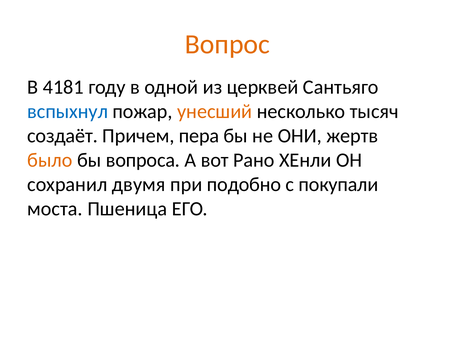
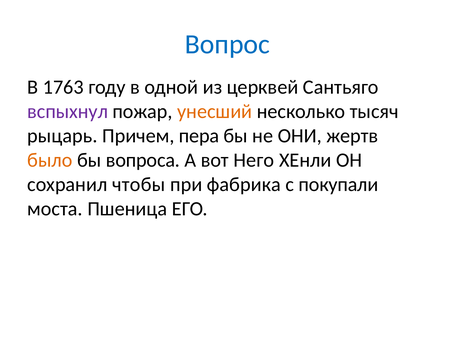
Вопрос colour: orange -> blue (227, 44)
4181: 4181 -> 1763 (63, 87)
вспыхнул colour: blue -> purple (68, 111)
создаёт: создаёт -> рыцарь (62, 135)
Рано: Рано -> Него (254, 160)
двумя: двумя -> чтобы (139, 184)
подобно: подобно -> фабрика (244, 184)
